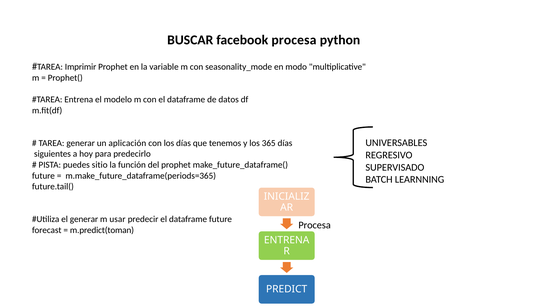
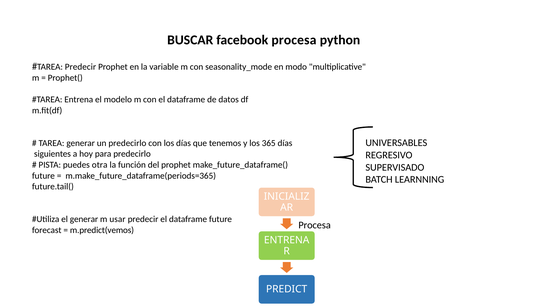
Imprimir: Imprimir -> Predecir (81, 67)
un aplicación: aplicación -> predecirlo (127, 143)
sitio: sitio -> otra (100, 165)
m.predict(toman: m.predict(toman -> m.predict(vemos (102, 231)
